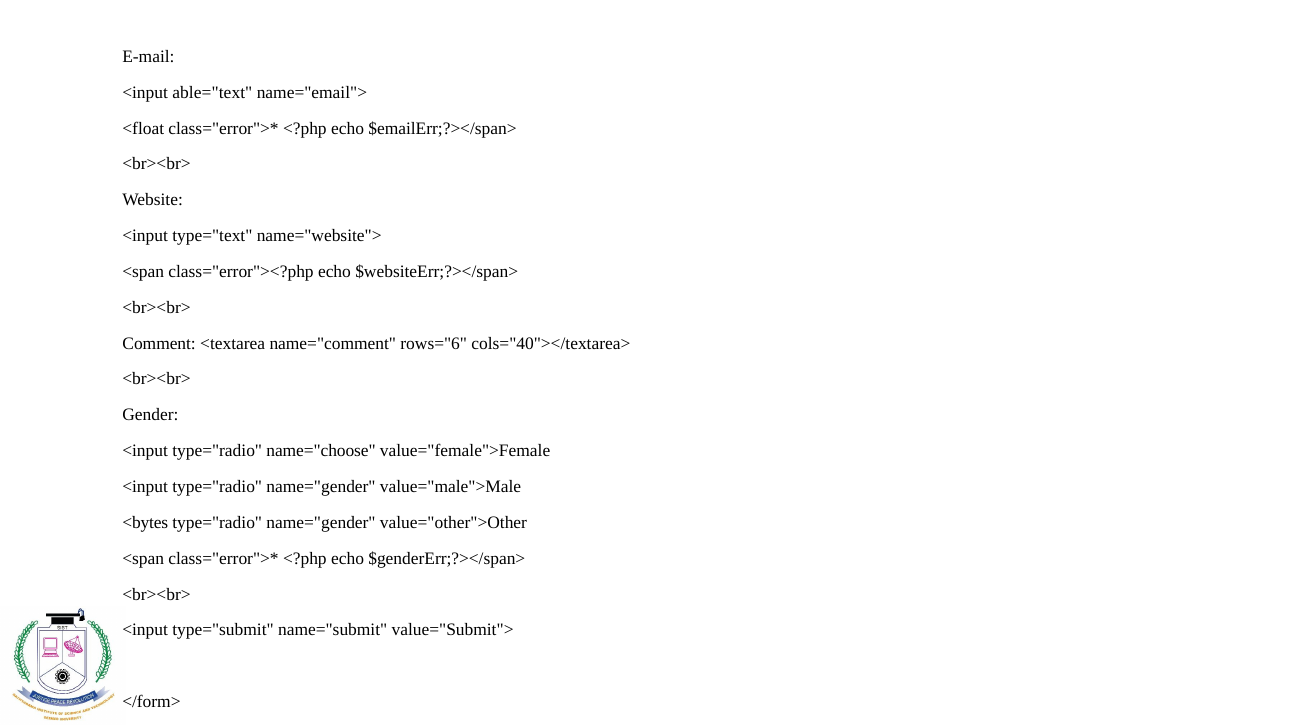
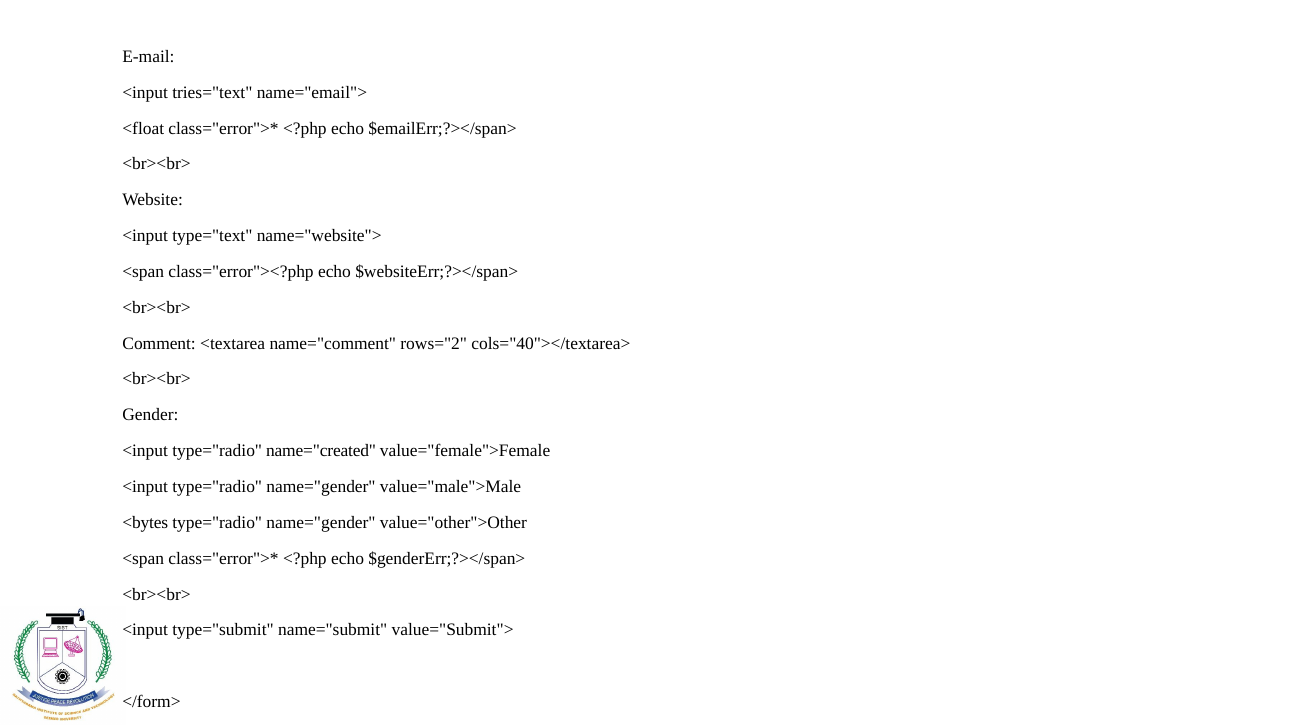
able="text: able="text -> tries="text (212, 92)
rows="6: rows="6 -> rows="2 (434, 343)
name="choose: name="choose -> name="created (321, 451)
